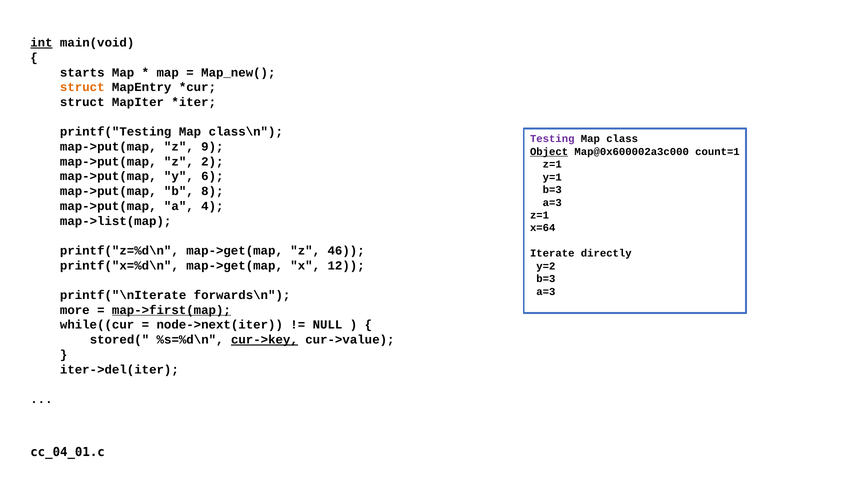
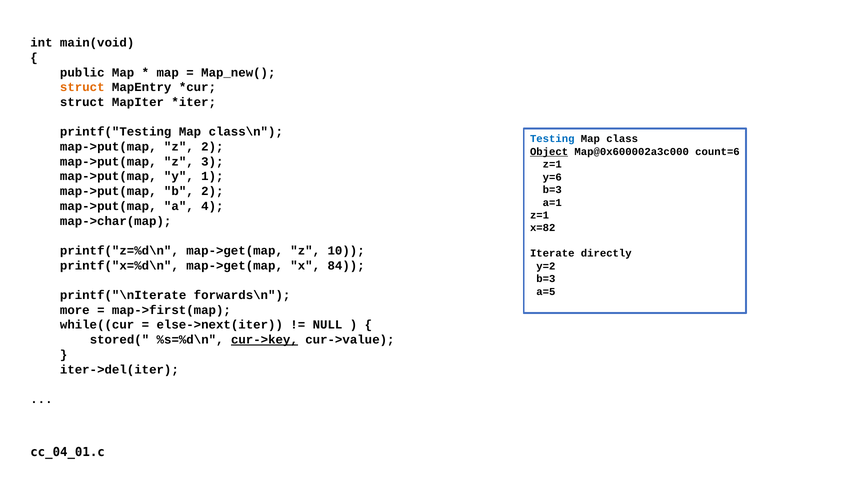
int underline: present -> none (41, 43)
starts: starts -> public (82, 72)
Testing colour: purple -> blue (552, 139)
z 9: 9 -> 2 (212, 147)
count=1: count=1 -> count=6 (717, 152)
2: 2 -> 3 (212, 162)
6: 6 -> 1 (212, 176)
y=1: y=1 -> y=6 (552, 177)
b 8: 8 -> 2 (212, 191)
a=3: a=3 -> a=1 (552, 203)
map->list(map: map->list(map -> map->char(map (116, 221)
x=64: x=64 -> x=82 (543, 228)
46: 46 -> 10 (346, 251)
12: 12 -> 84 (346, 265)
a=3: a=3 -> a=5 (546, 292)
map->first(map underline: present -> none (171, 310)
node->next(iter: node->next(iter -> else->next(iter (220, 325)
